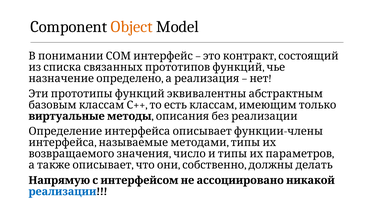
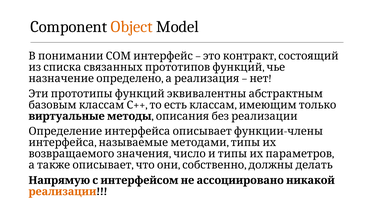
реализации colour: blue -> orange (62, 192)
